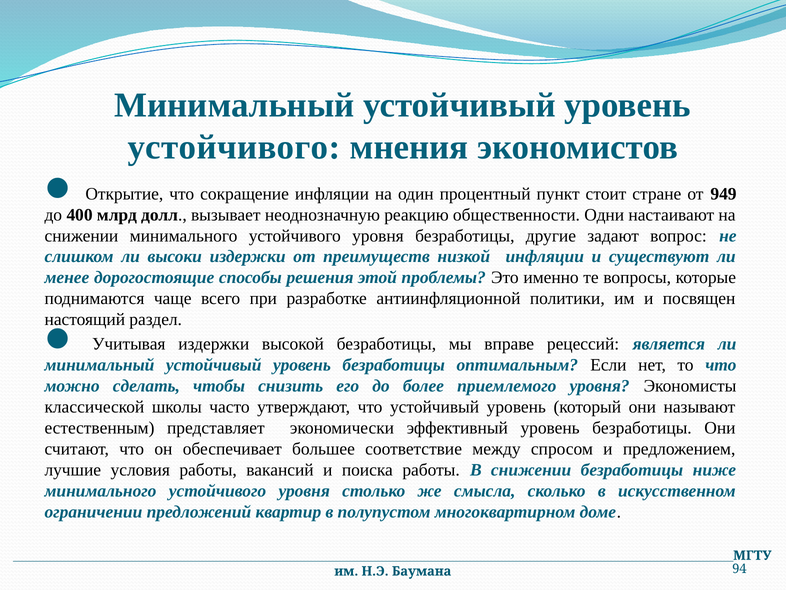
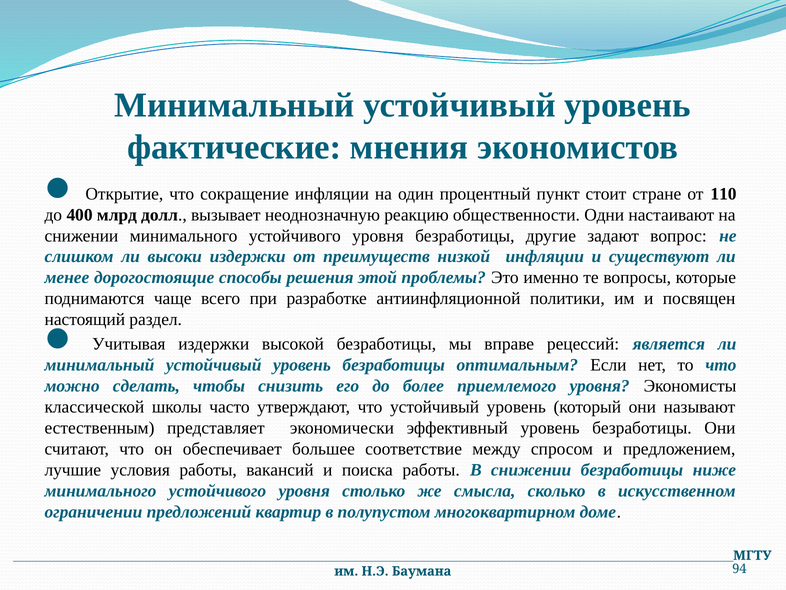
устойчивого: устойчивого -> фактические (234, 147)
949: 949 -> 110 (724, 194)
